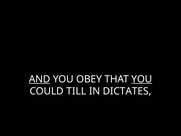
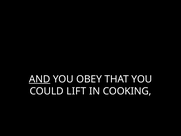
YOU underline: present -> none (142, 79)
TILL: TILL -> LIFT (76, 91)
DICTATES: DICTATES -> COOKING (127, 91)
